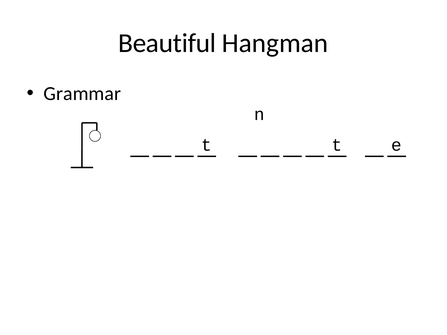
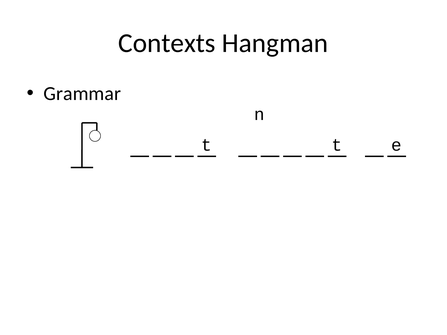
Beautiful: Beautiful -> Contexts (167, 43)
